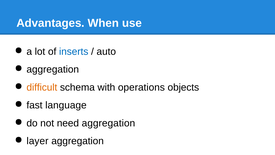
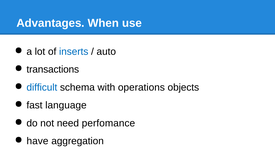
aggregation: aggregation -> transactions (53, 69)
difficult colour: orange -> blue (42, 87)
need aggregation: aggregation -> perfomance (108, 123)
layer: layer -> have (38, 141)
